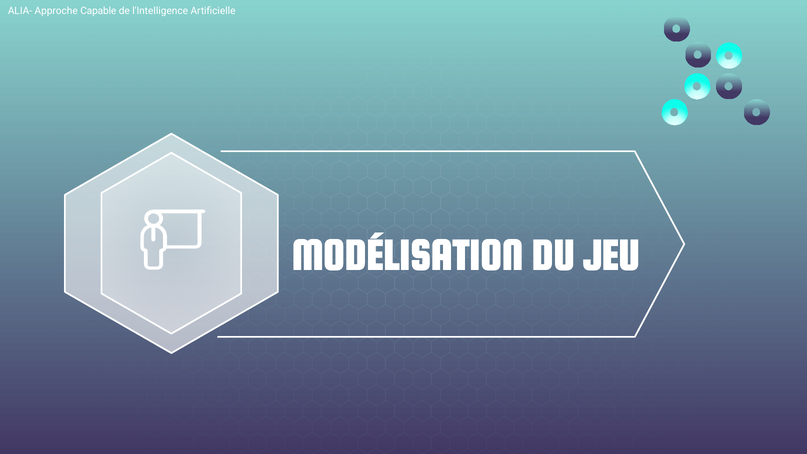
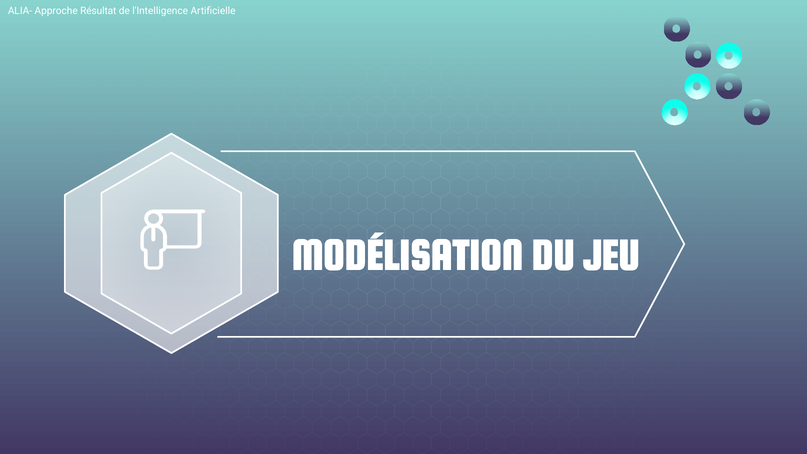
Capable: Capable -> Résultat (98, 11)
